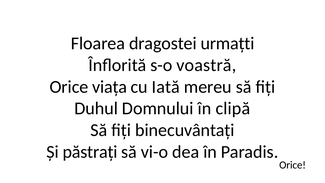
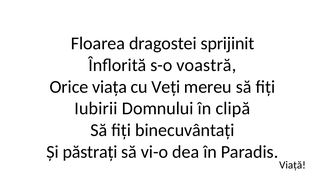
urmațti: urmațti -> sprijinit (228, 43)
Iată: Iată -> Veți (166, 87)
Duhul: Duhul -> Iubirii (96, 108)
Orice: Orice -> Viață (292, 165)
